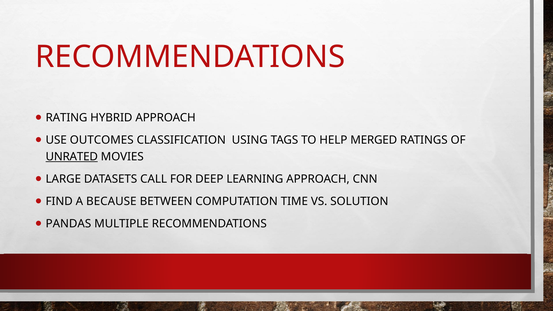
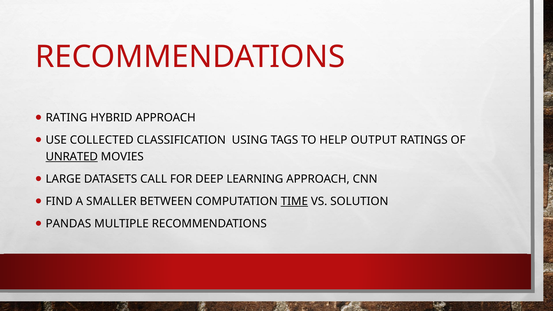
OUTCOMES: OUTCOMES -> COLLECTED (102, 140)
MERGED: MERGED -> OUTPUT (374, 140)
BECAUSE: BECAUSE -> SMALLER (111, 202)
TIME underline: none -> present (294, 202)
